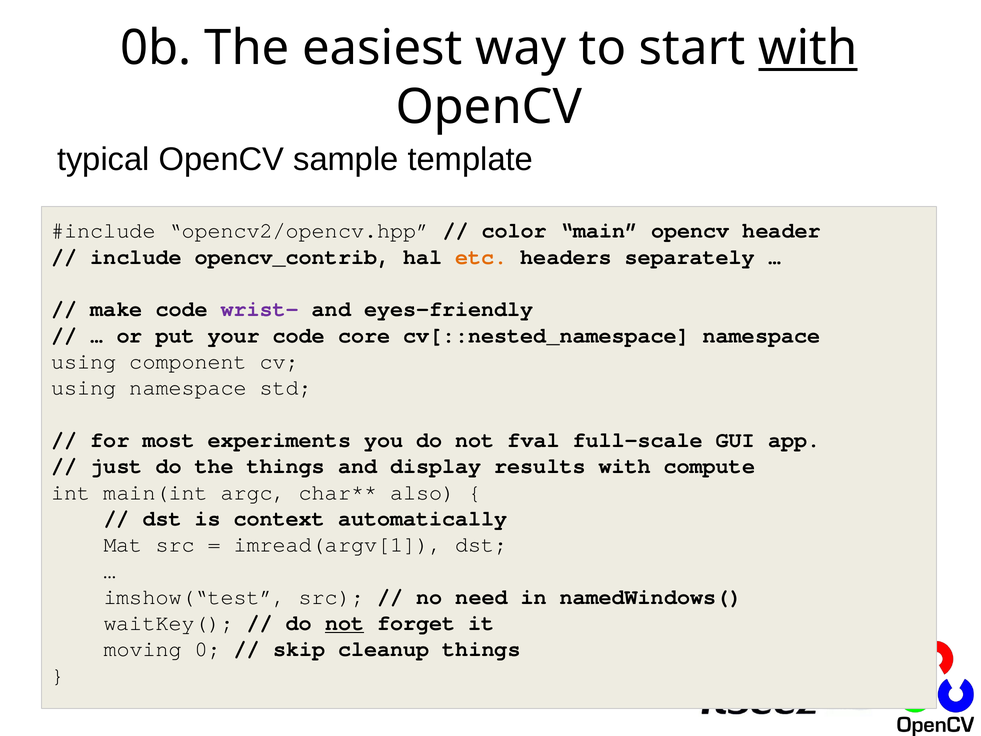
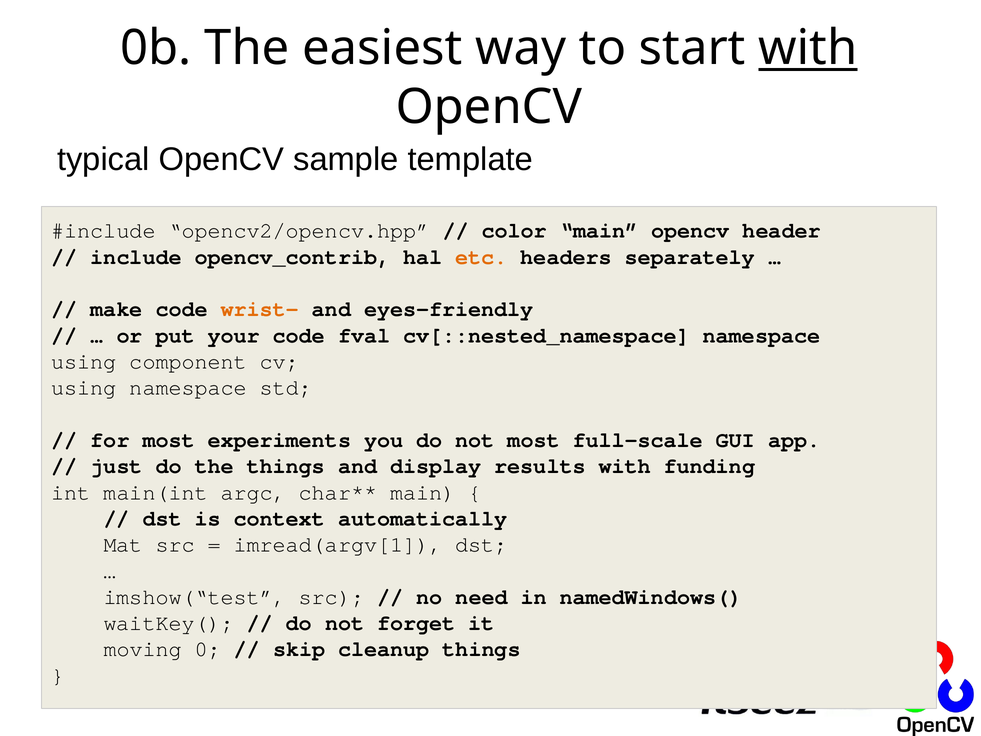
wrist- colour: purple -> orange (260, 309)
core: core -> fval (364, 335)
not fval: fval -> most (534, 440)
compute: compute -> funding (709, 466)
also: also -> main (423, 492)
not underline: present -> none (345, 623)
